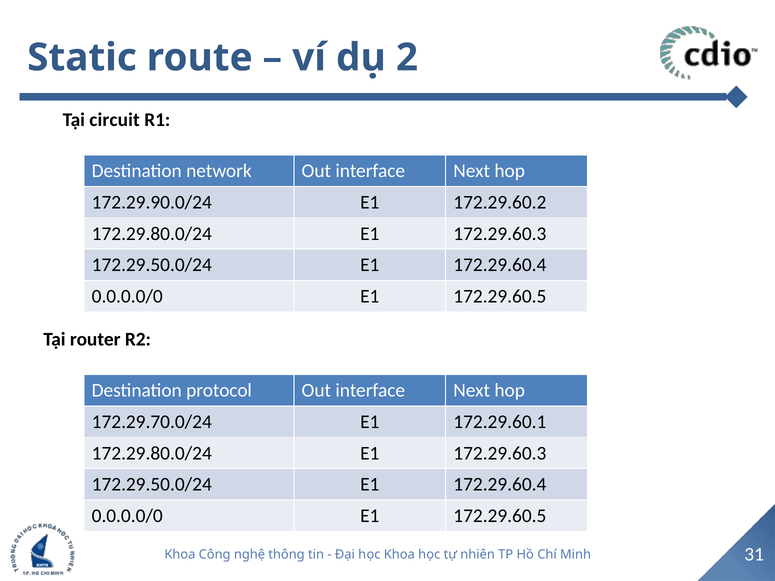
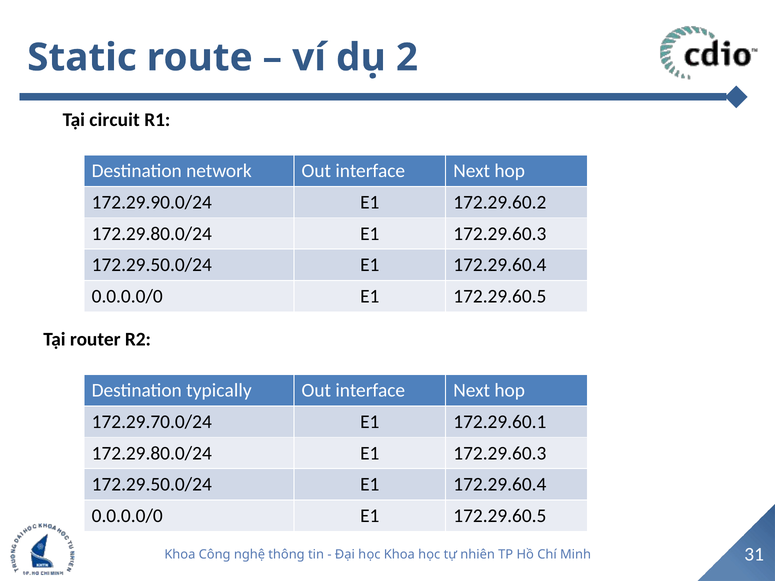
protocol: protocol -> typically (219, 391)
